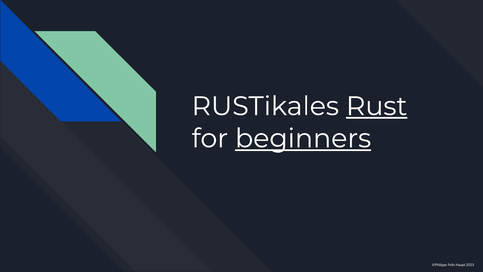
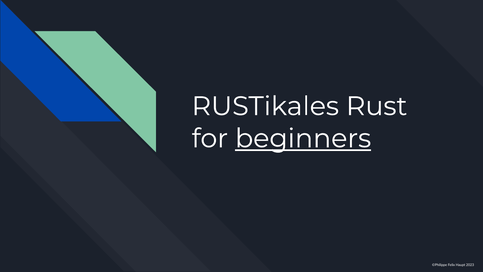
Rust underline: present -> none (377, 106)
